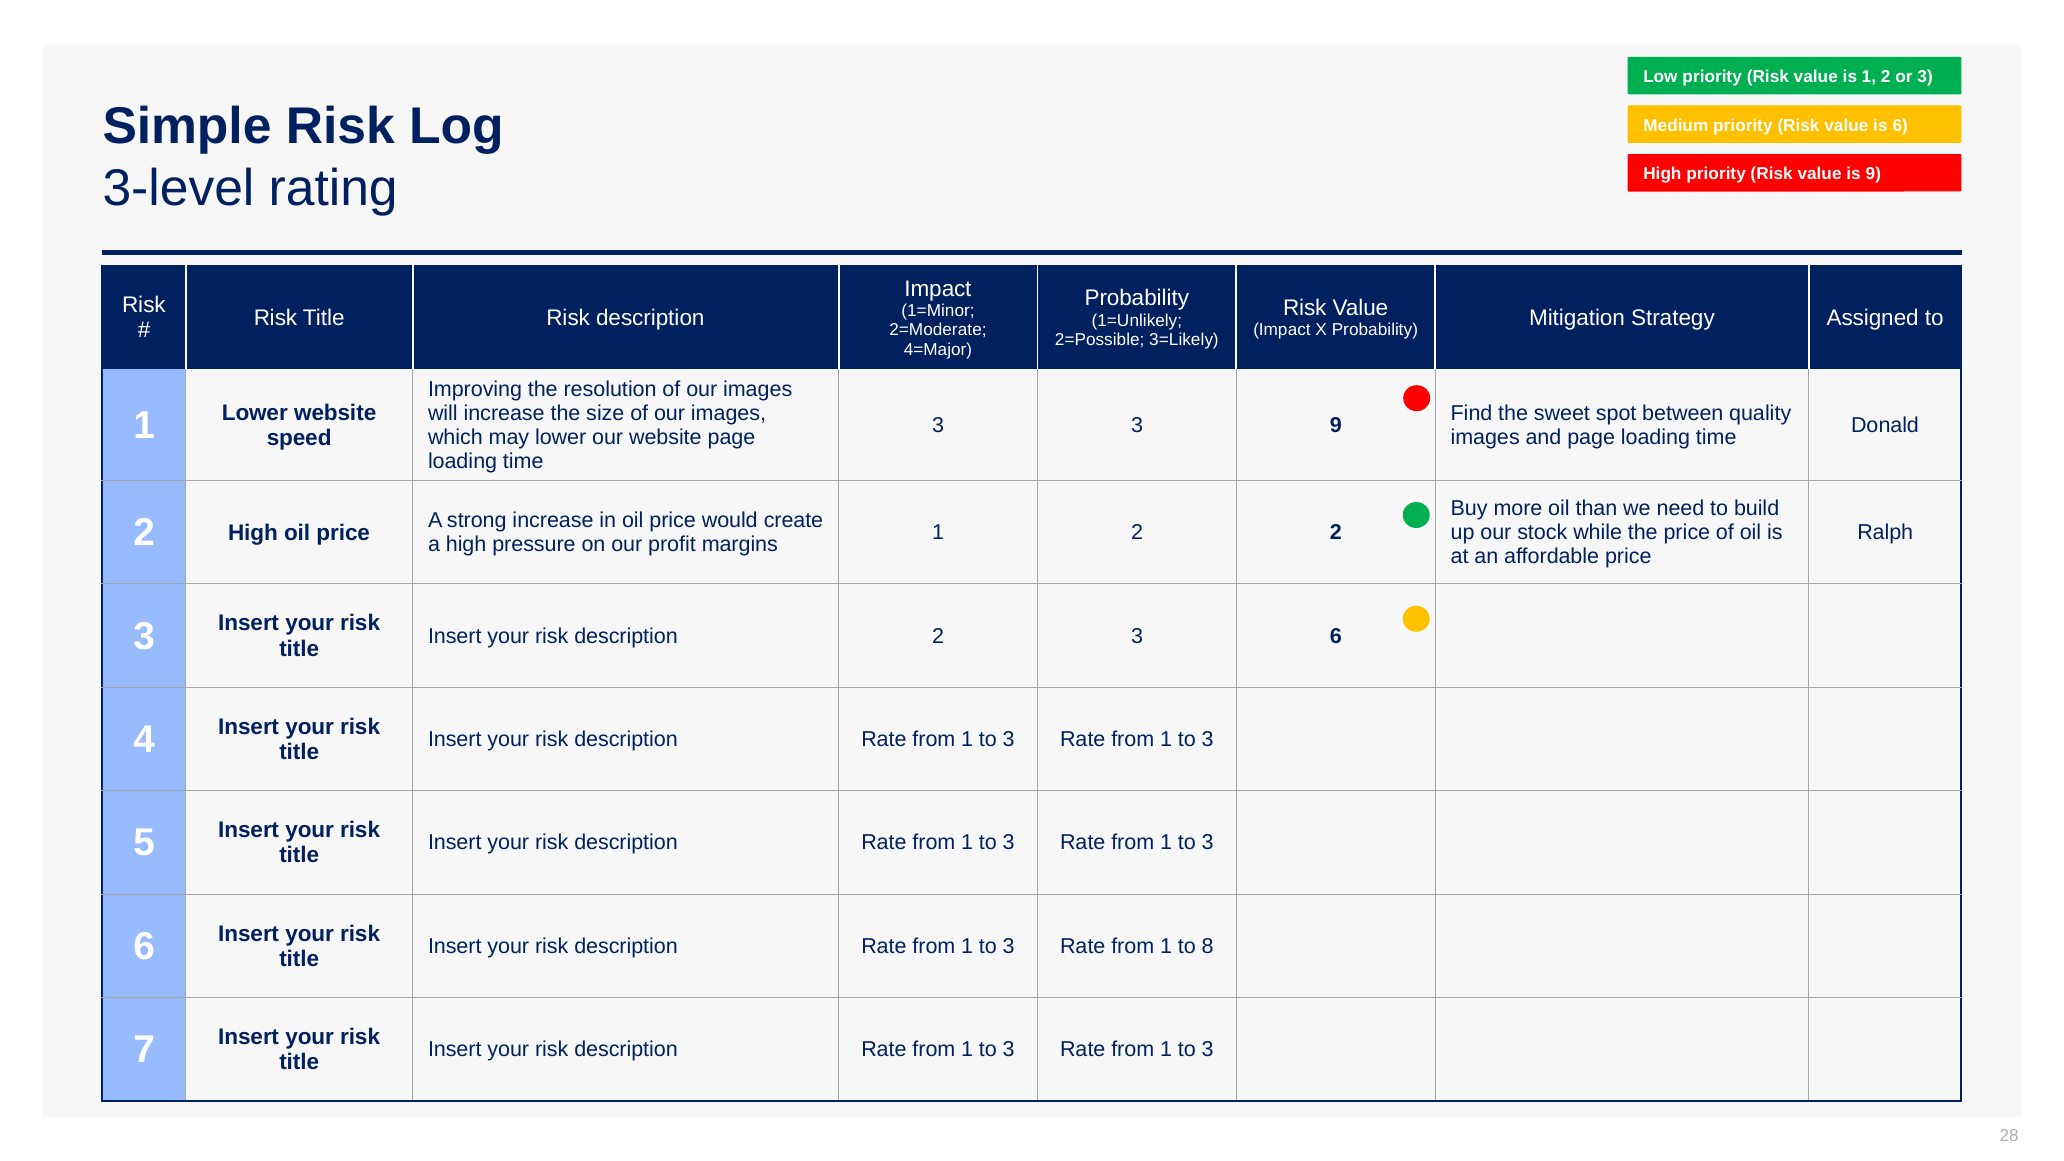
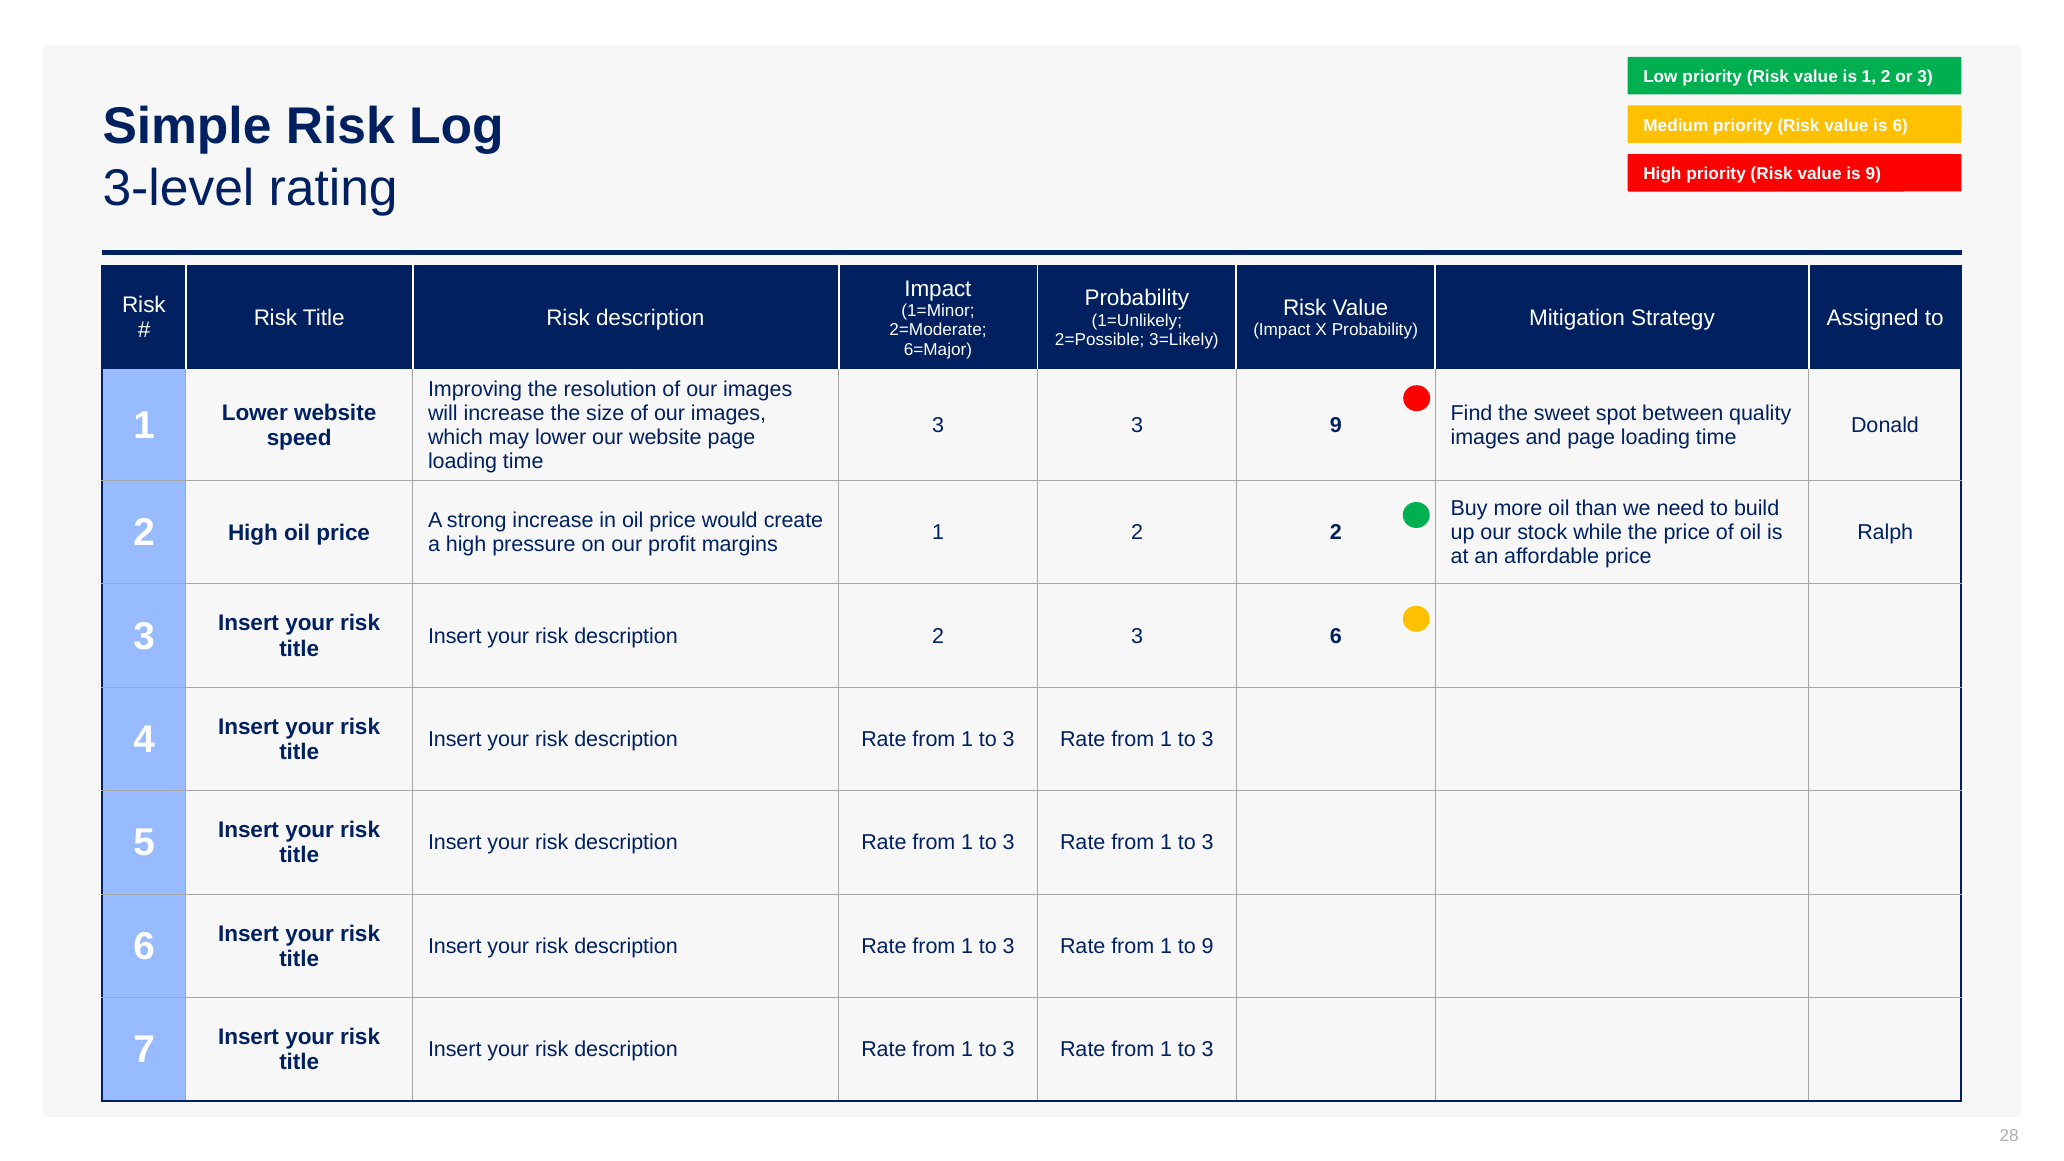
4=Major: 4=Major -> 6=Major (938, 350)
to 8: 8 -> 9 (1208, 946)
